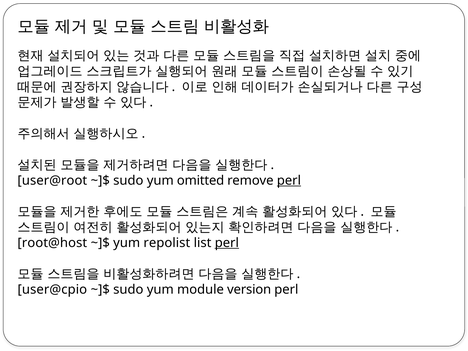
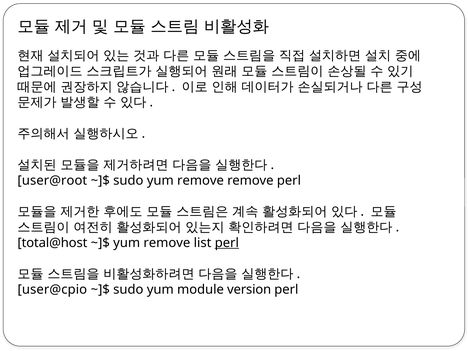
sudo yum omitted: omitted -> remove (201, 180)
perl underline: present -> none (289, 180)
root@host: root@host -> total@host (52, 243)
repolist: repolist -> remove (167, 243)
